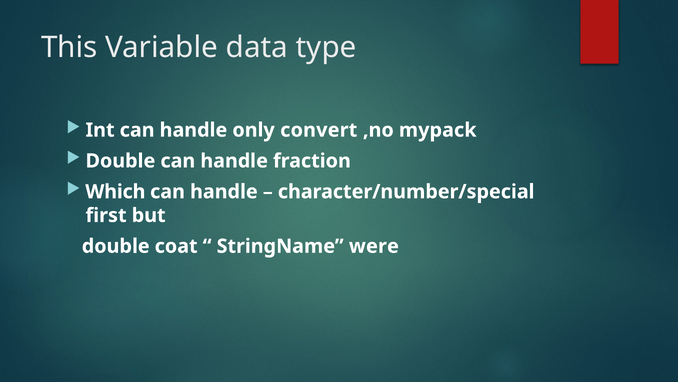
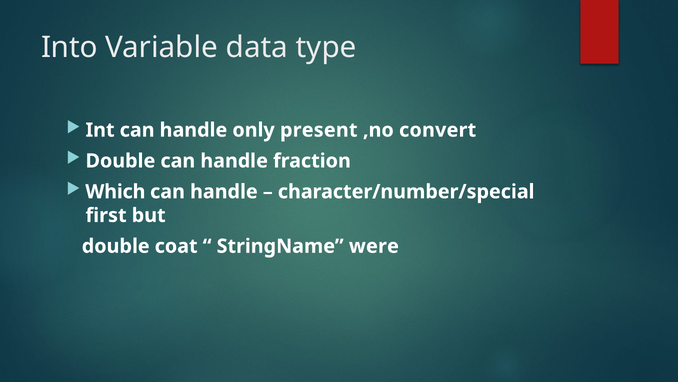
This: This -> Into (69, 48)
convert: convert -> present (319, 130)
mypack: mypack -> convert (438, 130)
